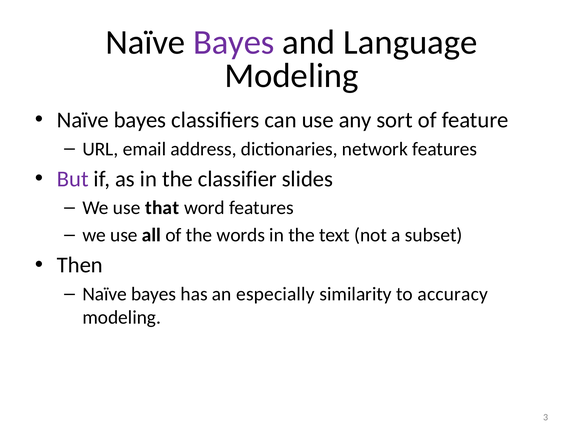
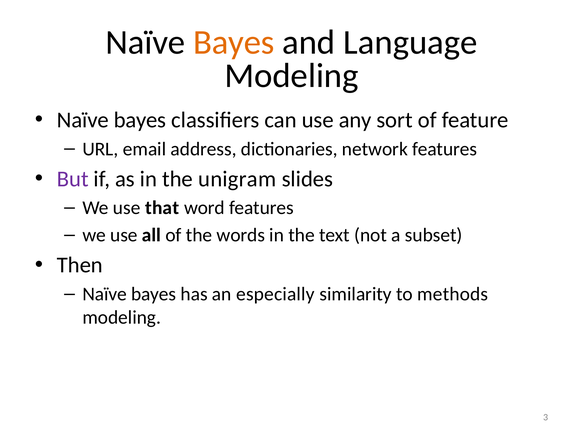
Bayes colour: purple -> orange (234, 42)
classifier: classifier -> unigram (237, 179)
accuracy: accuracy -> methods (453, 294)
